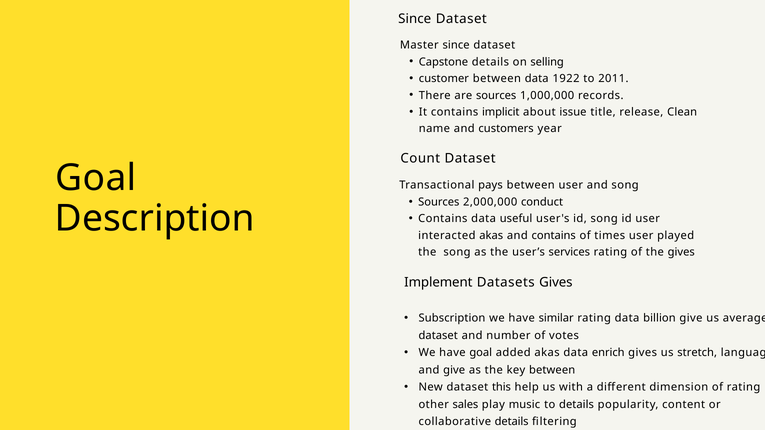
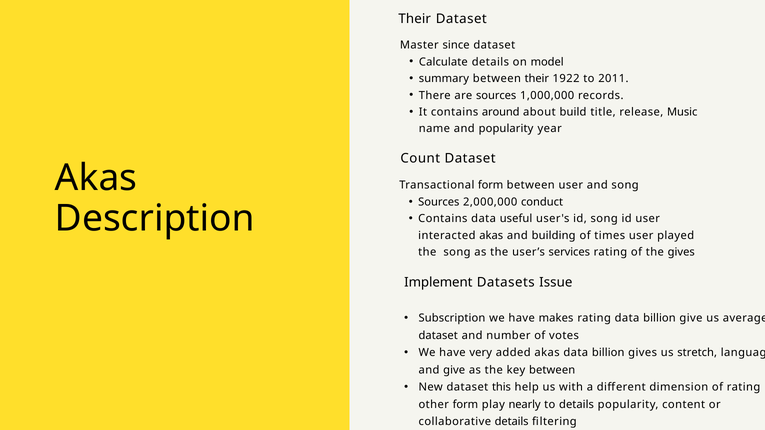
Since: Since -> Their (415, 19)
Capstone: Capstone -> Calculate (443, 62)
selling: selling -> model (547, 62)
customer: customer -> summary (444, 79)
between data: data -> their (537, 79)
implicit: implicit -> around (501, 112)
issue: issue -> build (573, 112)
Clean: Clean -> Music (682, 112)
and customers: customers -> popularity (506, 129)
Goal: Goal -> Akas (96, 178)
Transactional pays: pays -> form (491, 185)
and contains: contains -> building (554, 236)
Datasets Gives: Gives -> Issue (556, 283)
similar: similar -> makes (556, 318)
have goal: goal -> very (481, 353)
akas data enrich: enrich -> billion (608, 353)
other sales: sales -> form (465, 405)
music: music -> nearly (525, 405)
